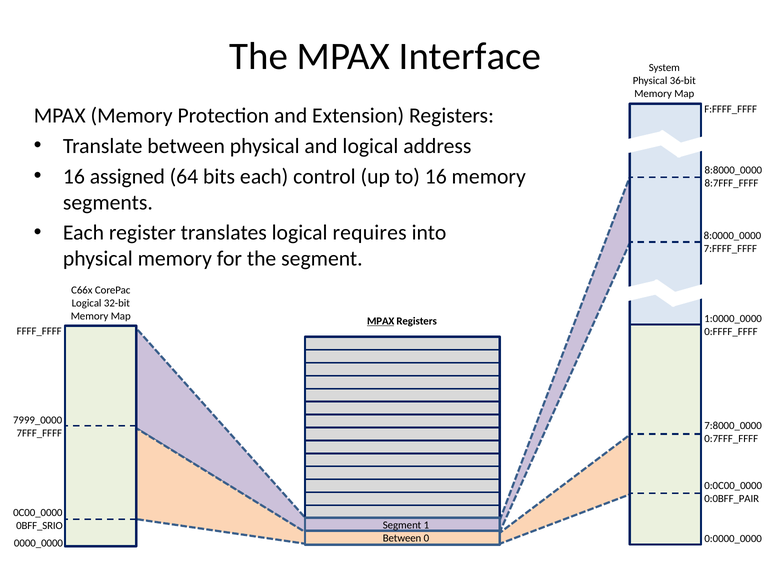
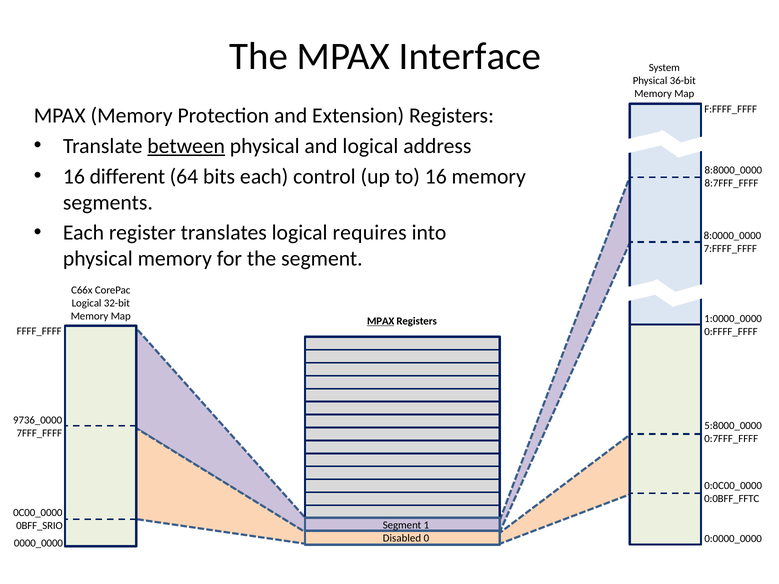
between underline: none -> present (186, 146)
assigned: assigned -> different (127, 176)
7999_0000: 7999_0000 -> 9736_0000 (38, 420)
7:8000_0000: 7:8000_0000 -> 5:8000_0000 (733, 426)
0:0BFF_PAIR: 0:0BFF_PAIR -> 0:0BFF_FFTC (732, 499)
Between: Between -> Disabled (402, 539)
